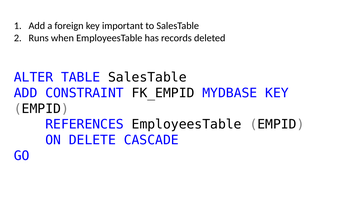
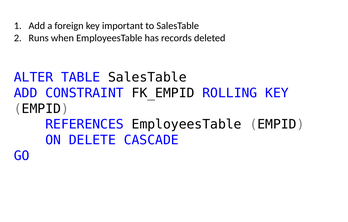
MYDBASE: MYDBASE -> ROLLING (230, 93)
